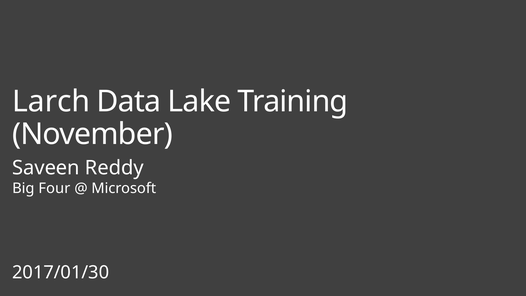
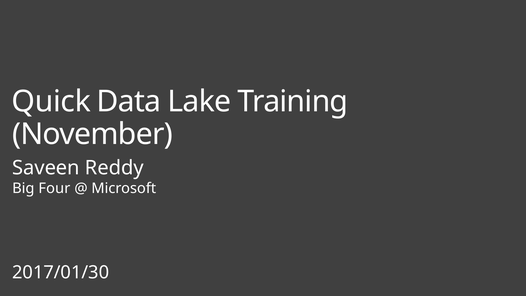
Larch: Larch -> Quick (51, 101)
